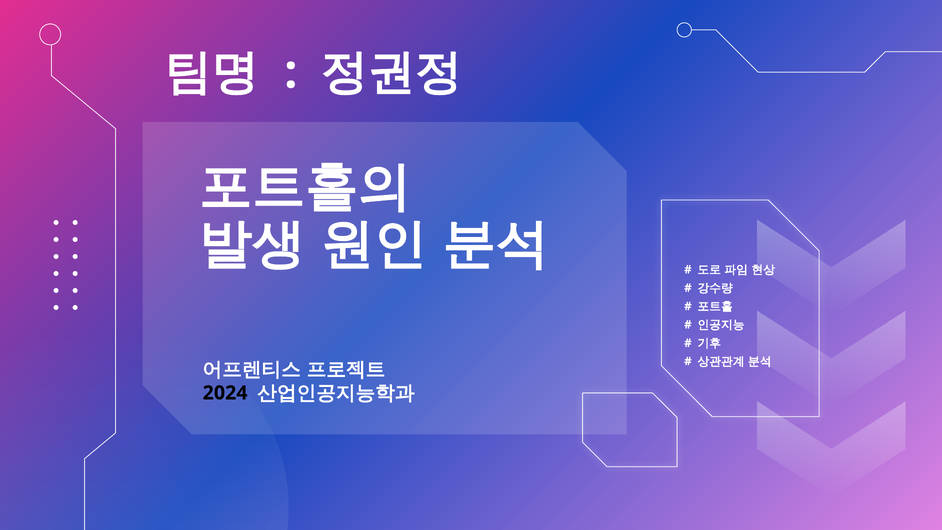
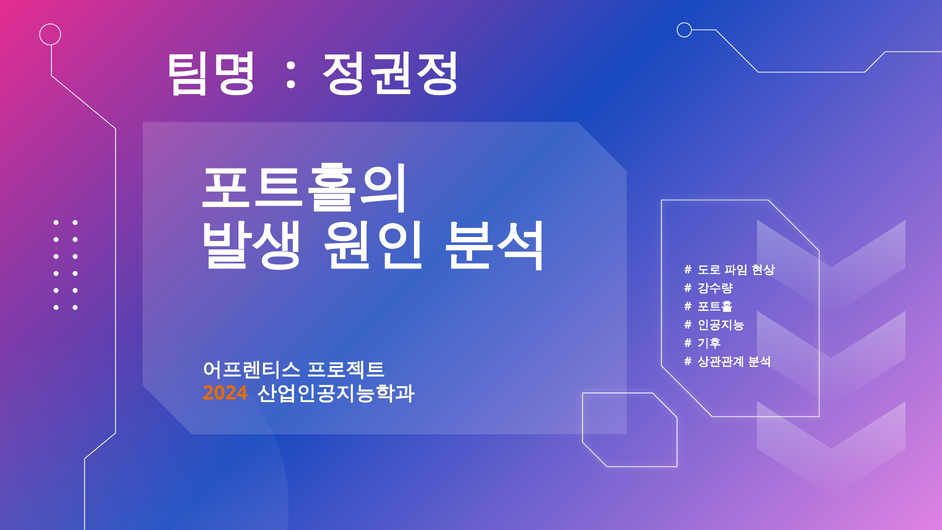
2024 colour: black -> orange (225, 393)
